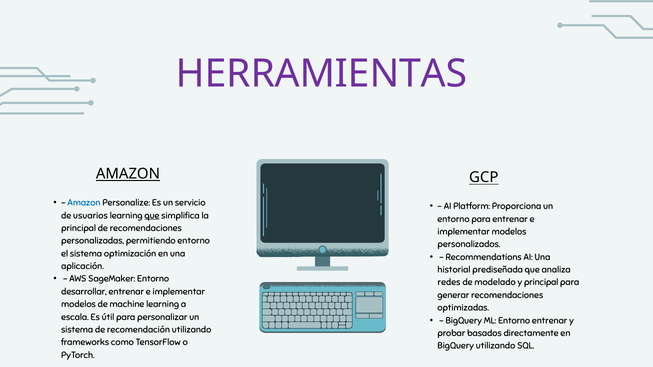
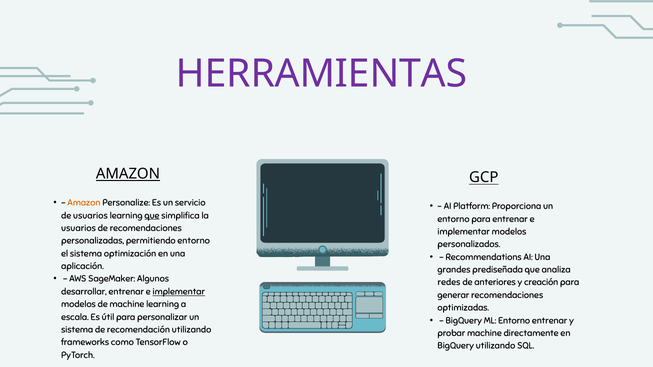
Amazon colour: blue -> orange (84, 203)
principal: principal -> usuarios (79, 228)
historial: historial -> grandes (454, 270)
SageMaker Entorno: Entorno -> Algunos (153, 279)
modelado: modelado -> anteriores (495, 283)
y principal: principal -> creación (541, 283)
implementar underline: none -> present (179, 292)
probar basados: basados -> machine (484, 334)
